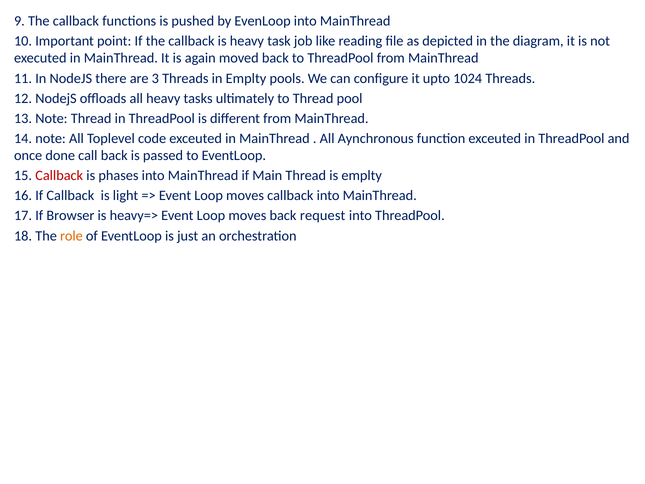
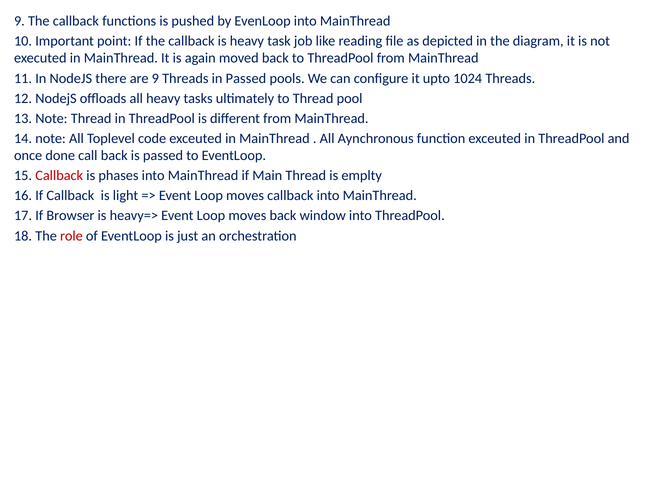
are 3: 3 -> 9 (155, 78)
in Emplty: Emplty -> Passed (246, 78)
request: request -> window (323, 216)
role colour: orange -> red (71, 236)
